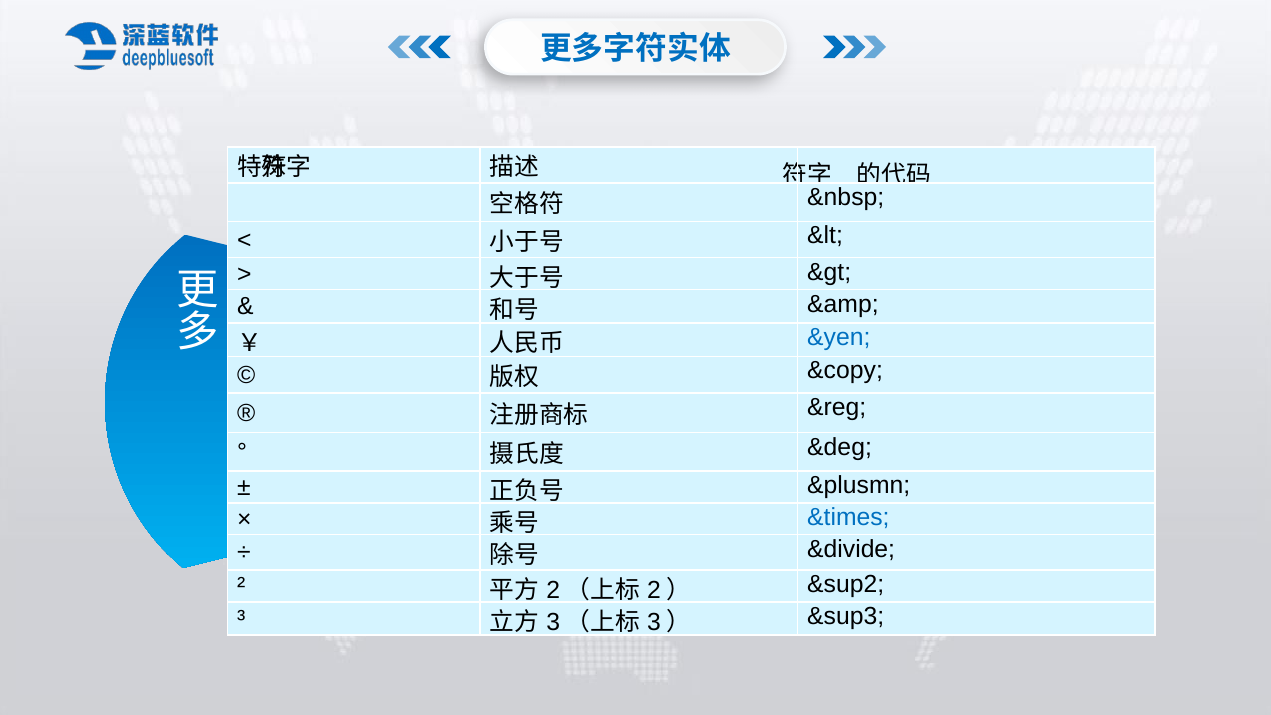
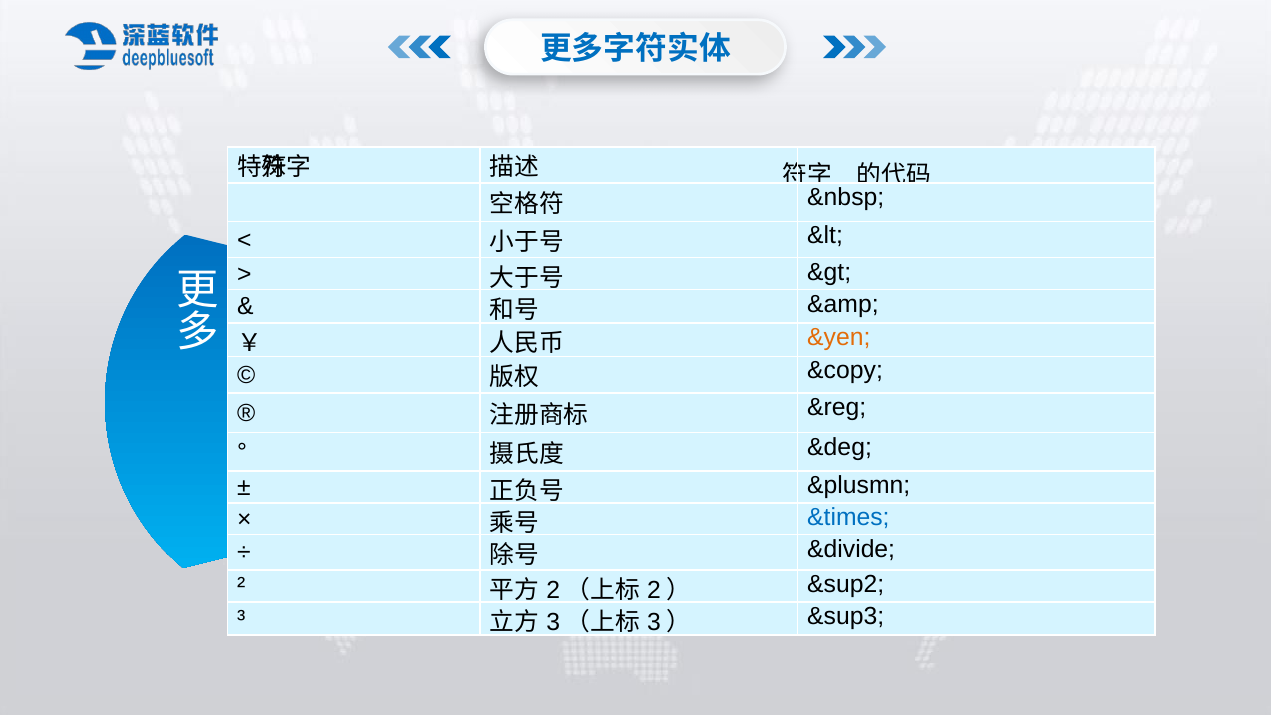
&yen colour: blue -> orange (839, 337)
